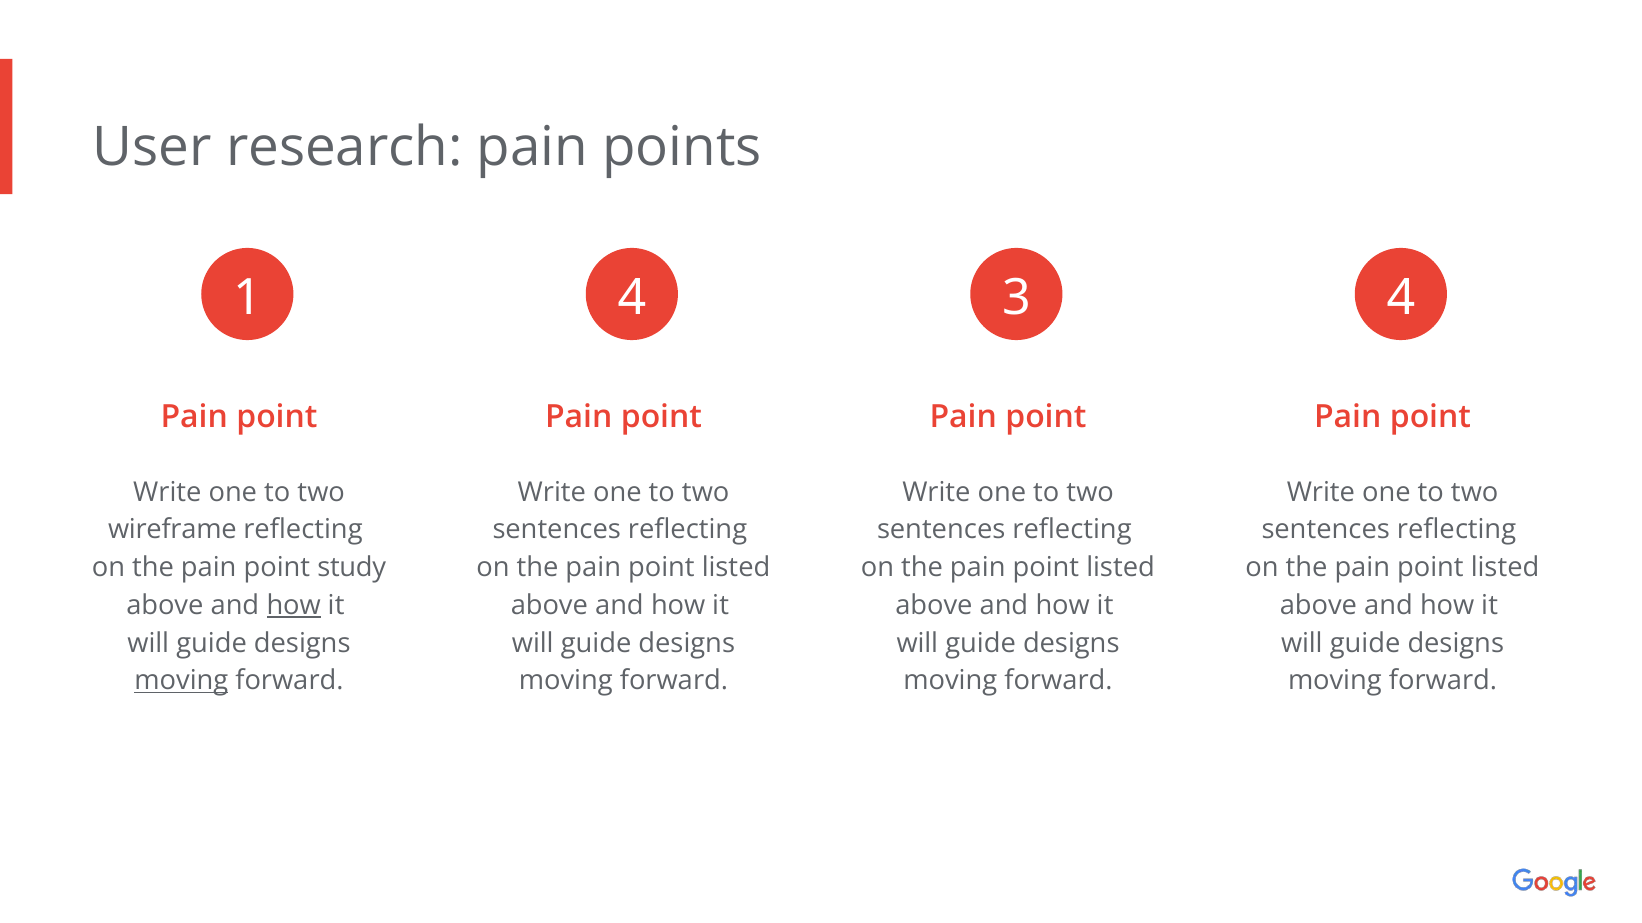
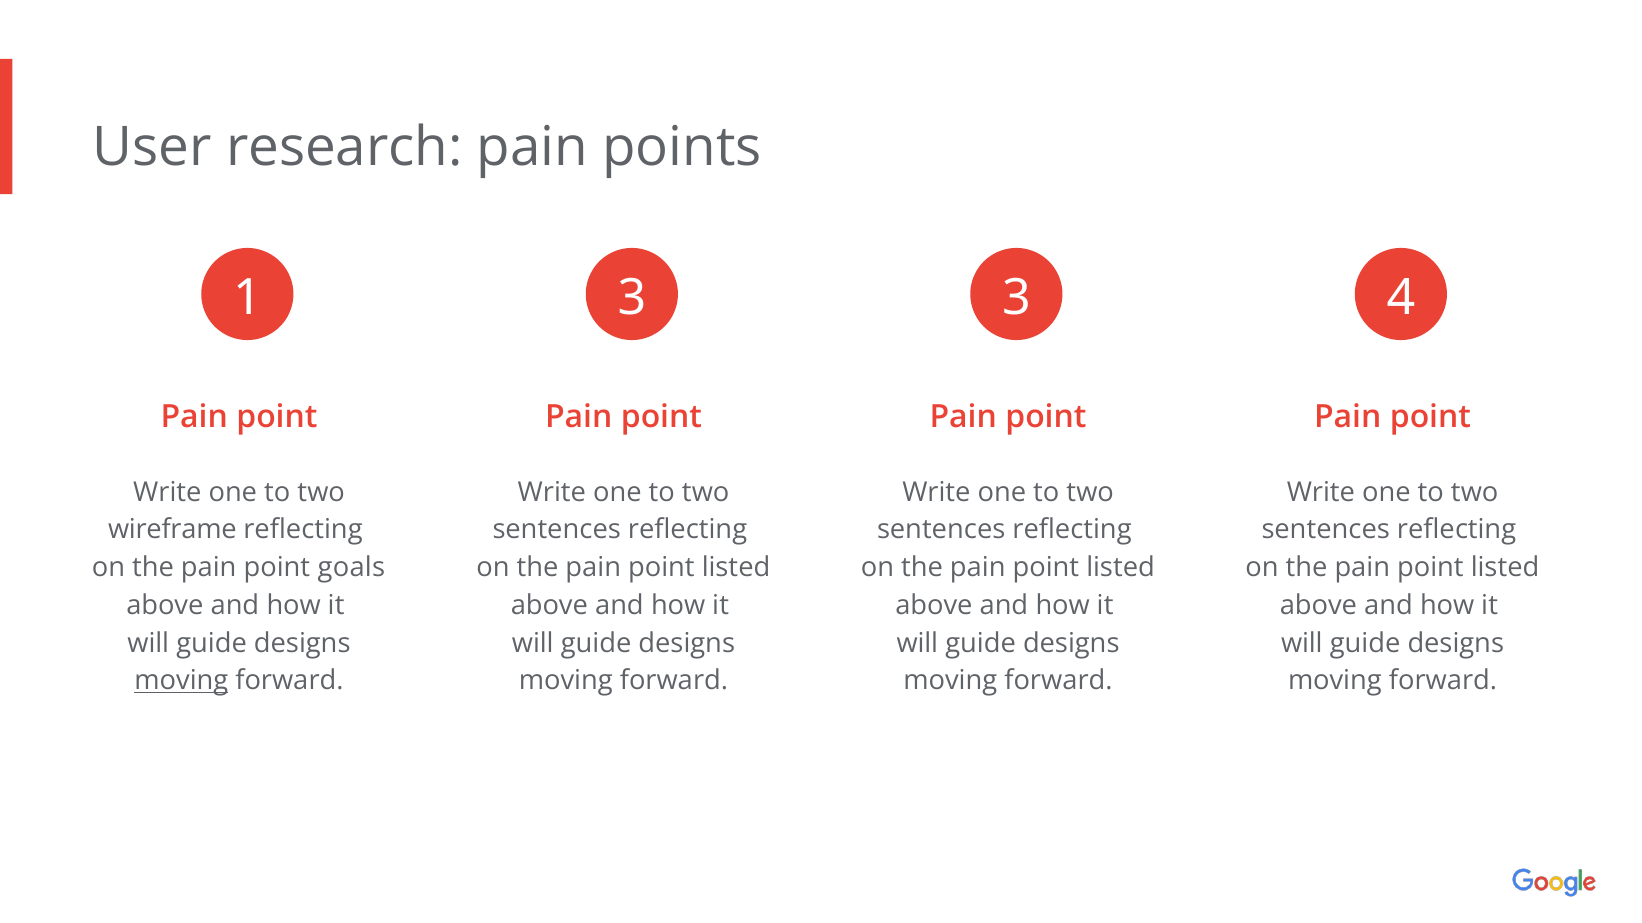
1 4: 4 -> 3 (632, 298)
study: study -> goals (351, 568)
how underline: present -> none (294, 606)
